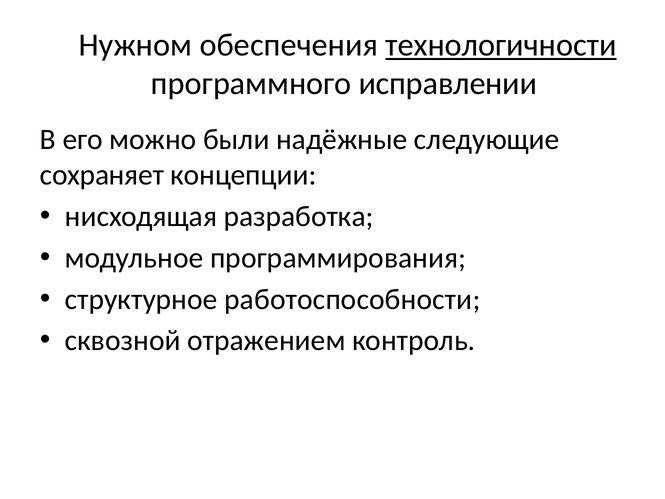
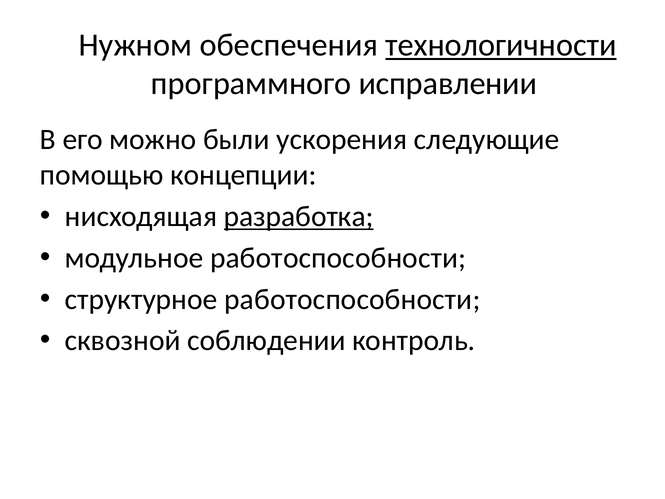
надёжные: надёжные -> ускорения (342, 140)
сохраняет: сохраняет -> помощью (102, 175)
разработка underline: none -> present (299, 216)
модульное программирования: программирования -> работоспособности (338, 258)
отражением: отражением -> соблюдении (266, 341)
